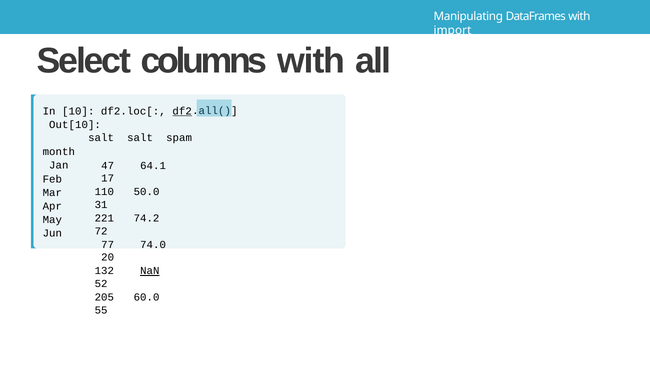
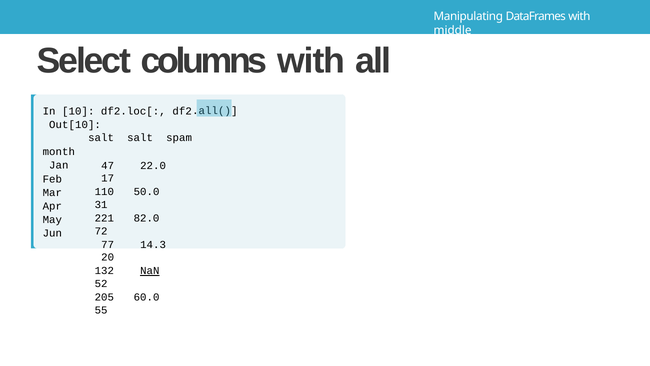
import: import -> middle (453, 30)
df2 underline: present -> none (182, 111)
64.1: 64.1 -> 22.0 (153, 165)
74.2: 74.2 -> 82.0 (147, 218)
74.0: 74.0 -> 14.3 (153, 244)
